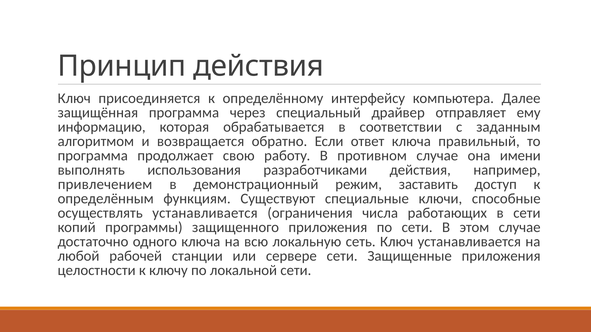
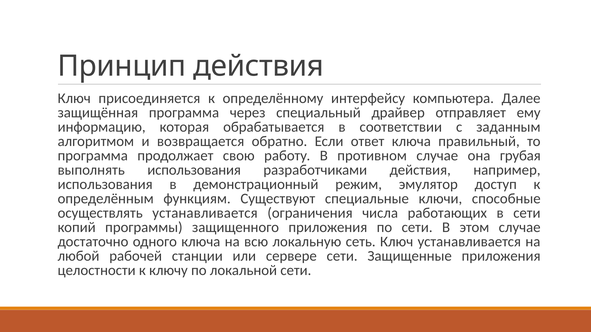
имени: имени -> грубая (520, 156)
привлечением: привлечением -> использования (105, 184)
заставить: заставить -> эмулятор (428, 184)
